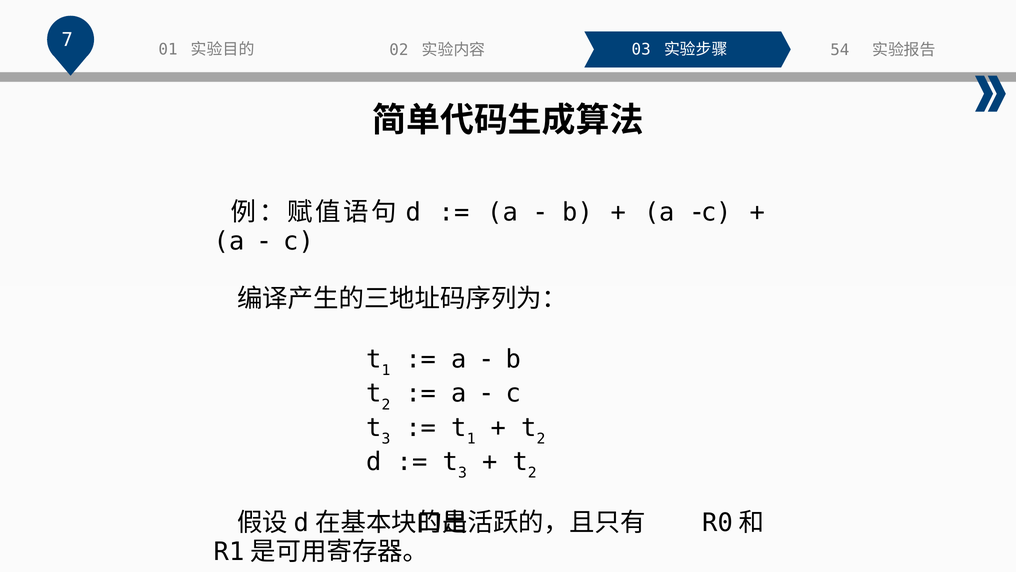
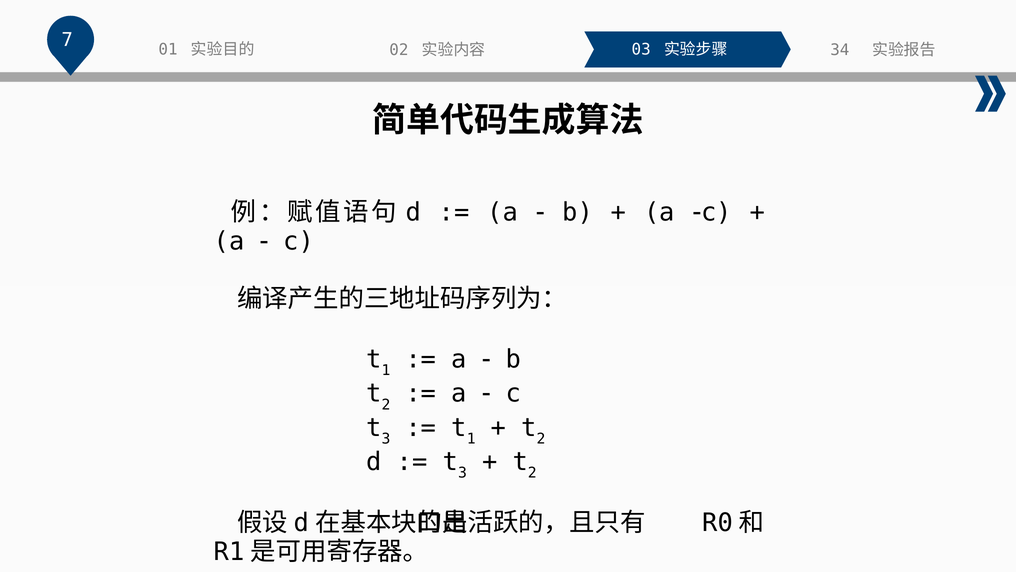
54: 54 -> 34 (840, 50)
